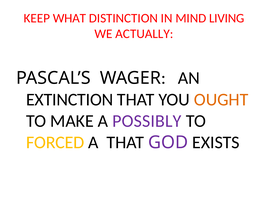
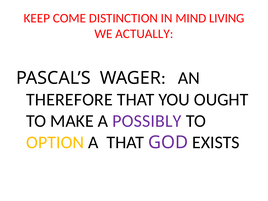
WHAT: WHAT -> COME (69, 18)
EXTINCTION: EXTINCTION -> THEREFORE (69, 100)
OUGHT colour: orange -> black (221, 100)
FORCED: FORCED -> OPTION (55, 142)
